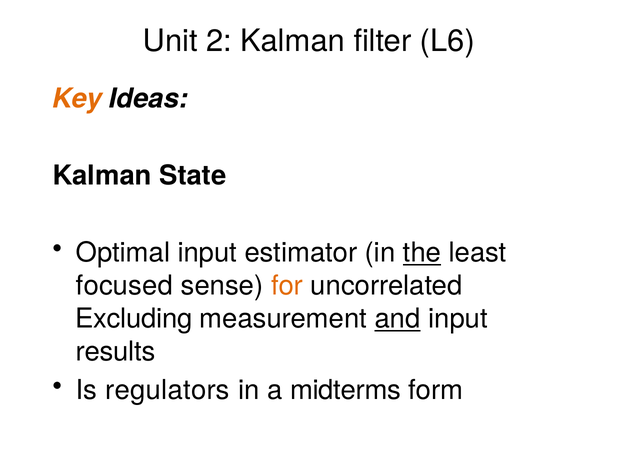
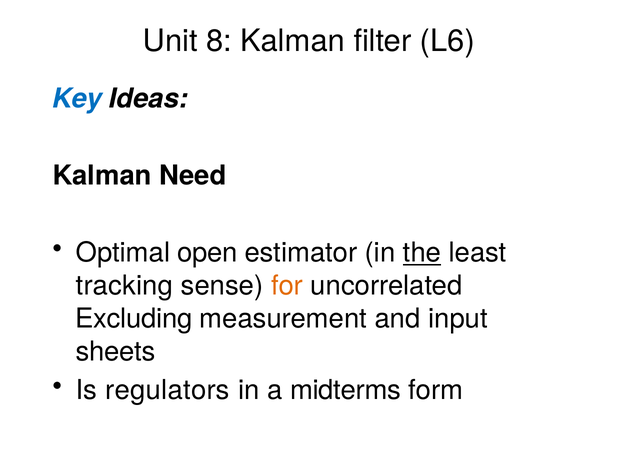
2: 2 -> 8 (219, 41)
Key colour: orange -> blue (77, 99)
State: State -> Need (193, 176)
Optimal input: input -> open (207, 253)
focused: focused -> tracking (124, 286)
and underline: present -> none (398, 319)
results: results -> sheets (116, 352)
